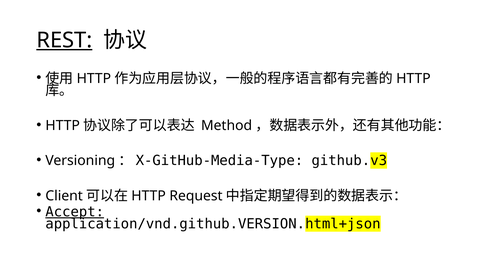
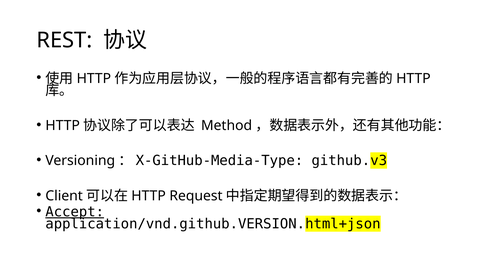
REST underline: present -> none (64, 40)
